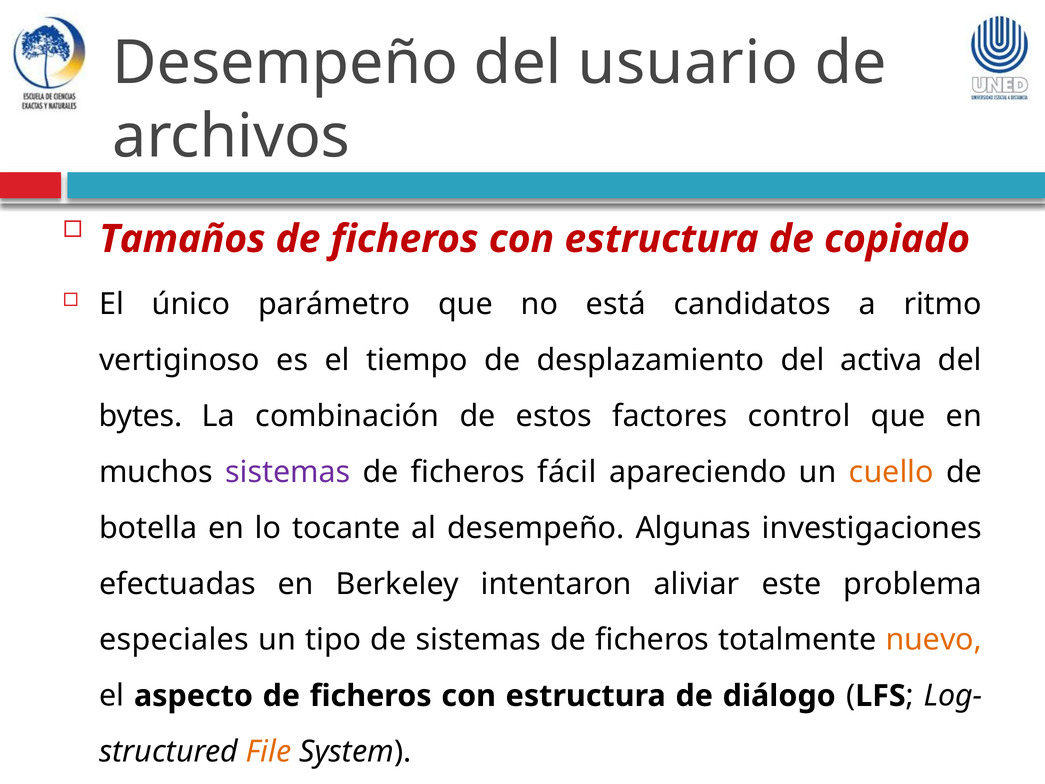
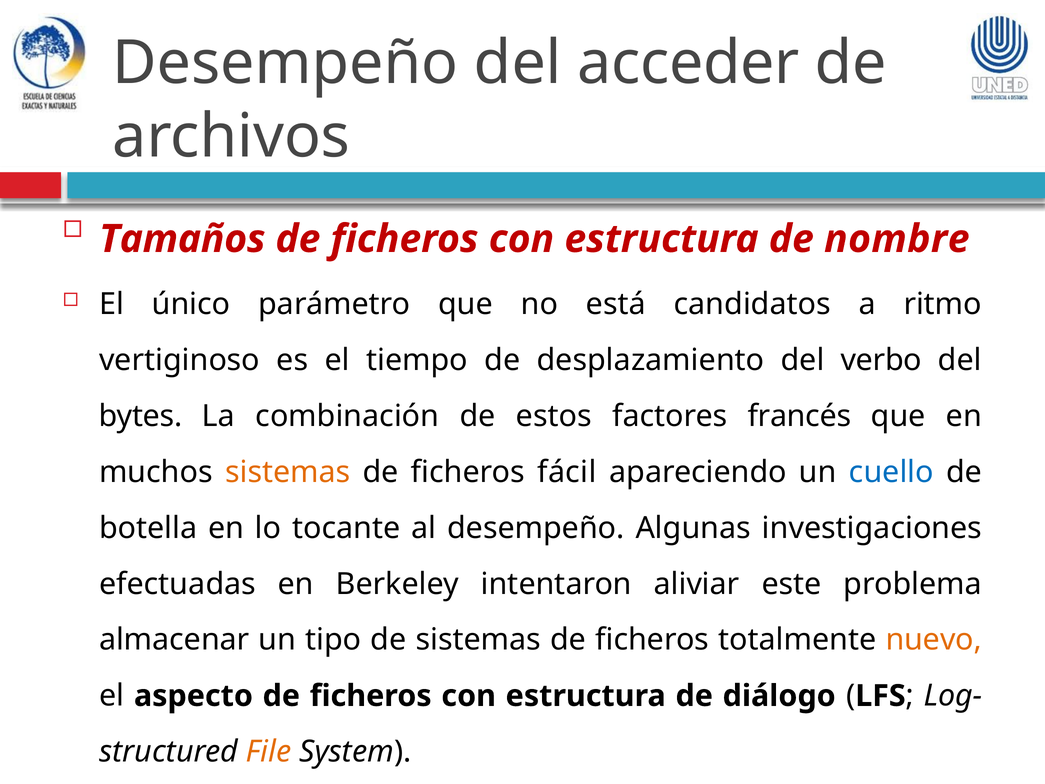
usuario: usuario -> acceder (688, 63)
copiado: copiado -> nombre (897, 239)
activa: activa -> verbo (881, 360)
control: control -> francés (799, 416)
sistemas colour: purple -> orange (288, 472)
cuello colour: orange -> blue (891, 472)
especiales: especiales -> almacenar (174, 640)
